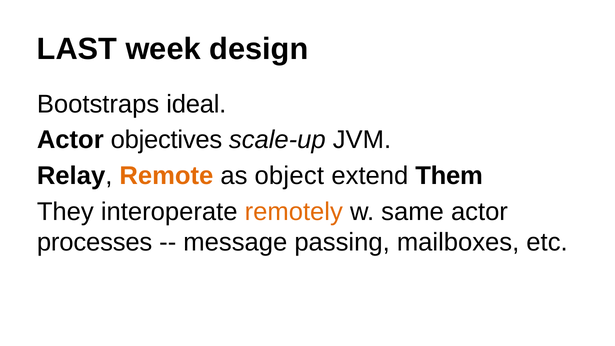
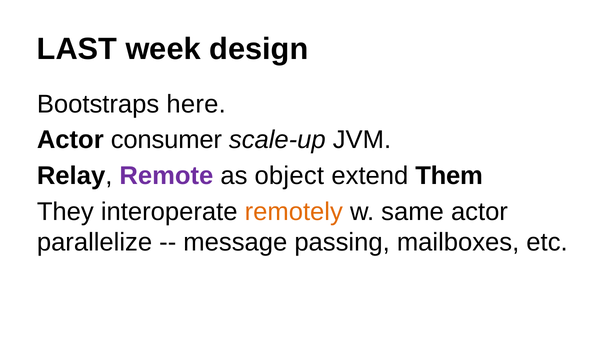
ideal: ideal -> here (196, 104)
objectives: objectives -> consumer (166, 140)
Remote colour: orange -> purple (166, 176)
processes: processes -> parallelize (95, 242)
